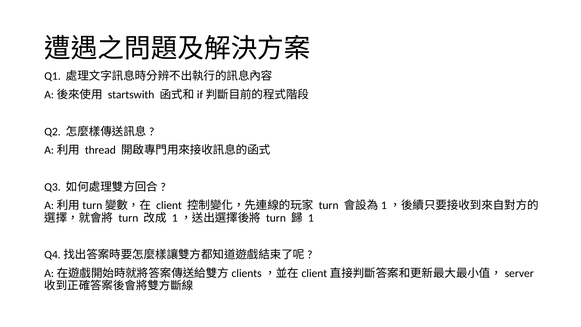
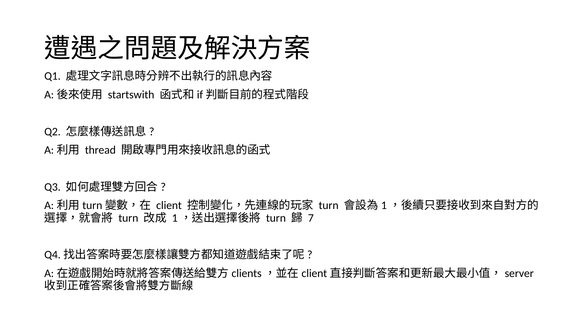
1: 1 -> 7 (311, 218)
